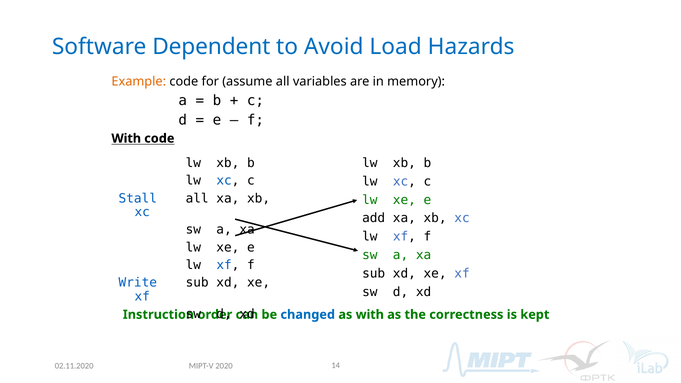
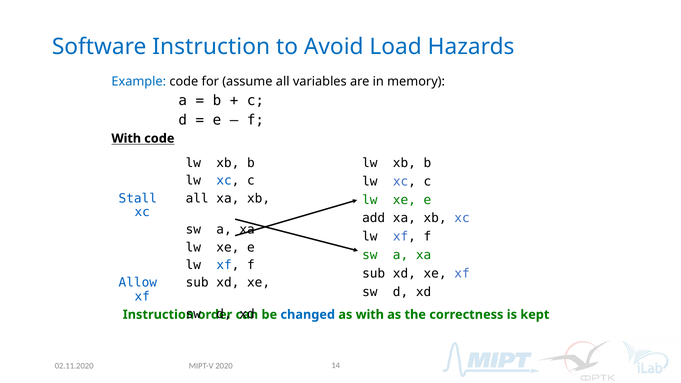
Software Dependent: Dependent -> Instruction (211, 47)
Example colour: orange -> blue (139, 82)
Write: Write -> Allow (138, 283)
